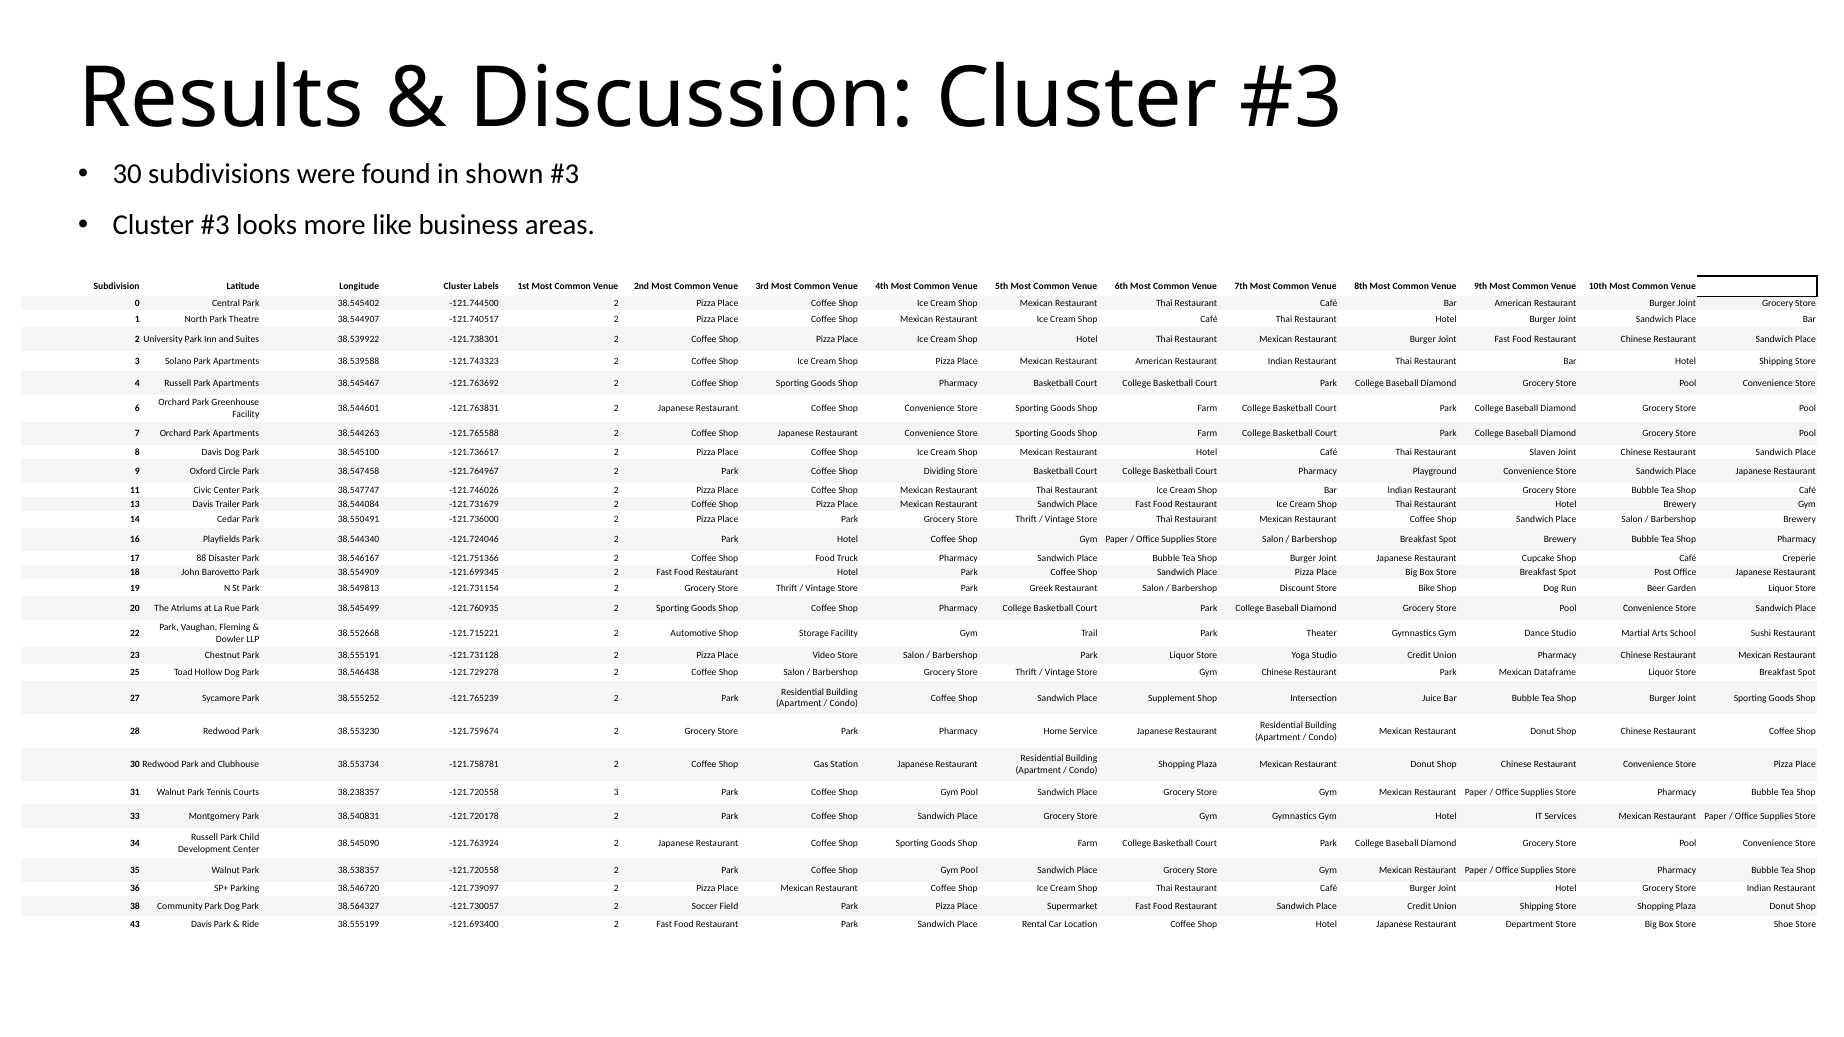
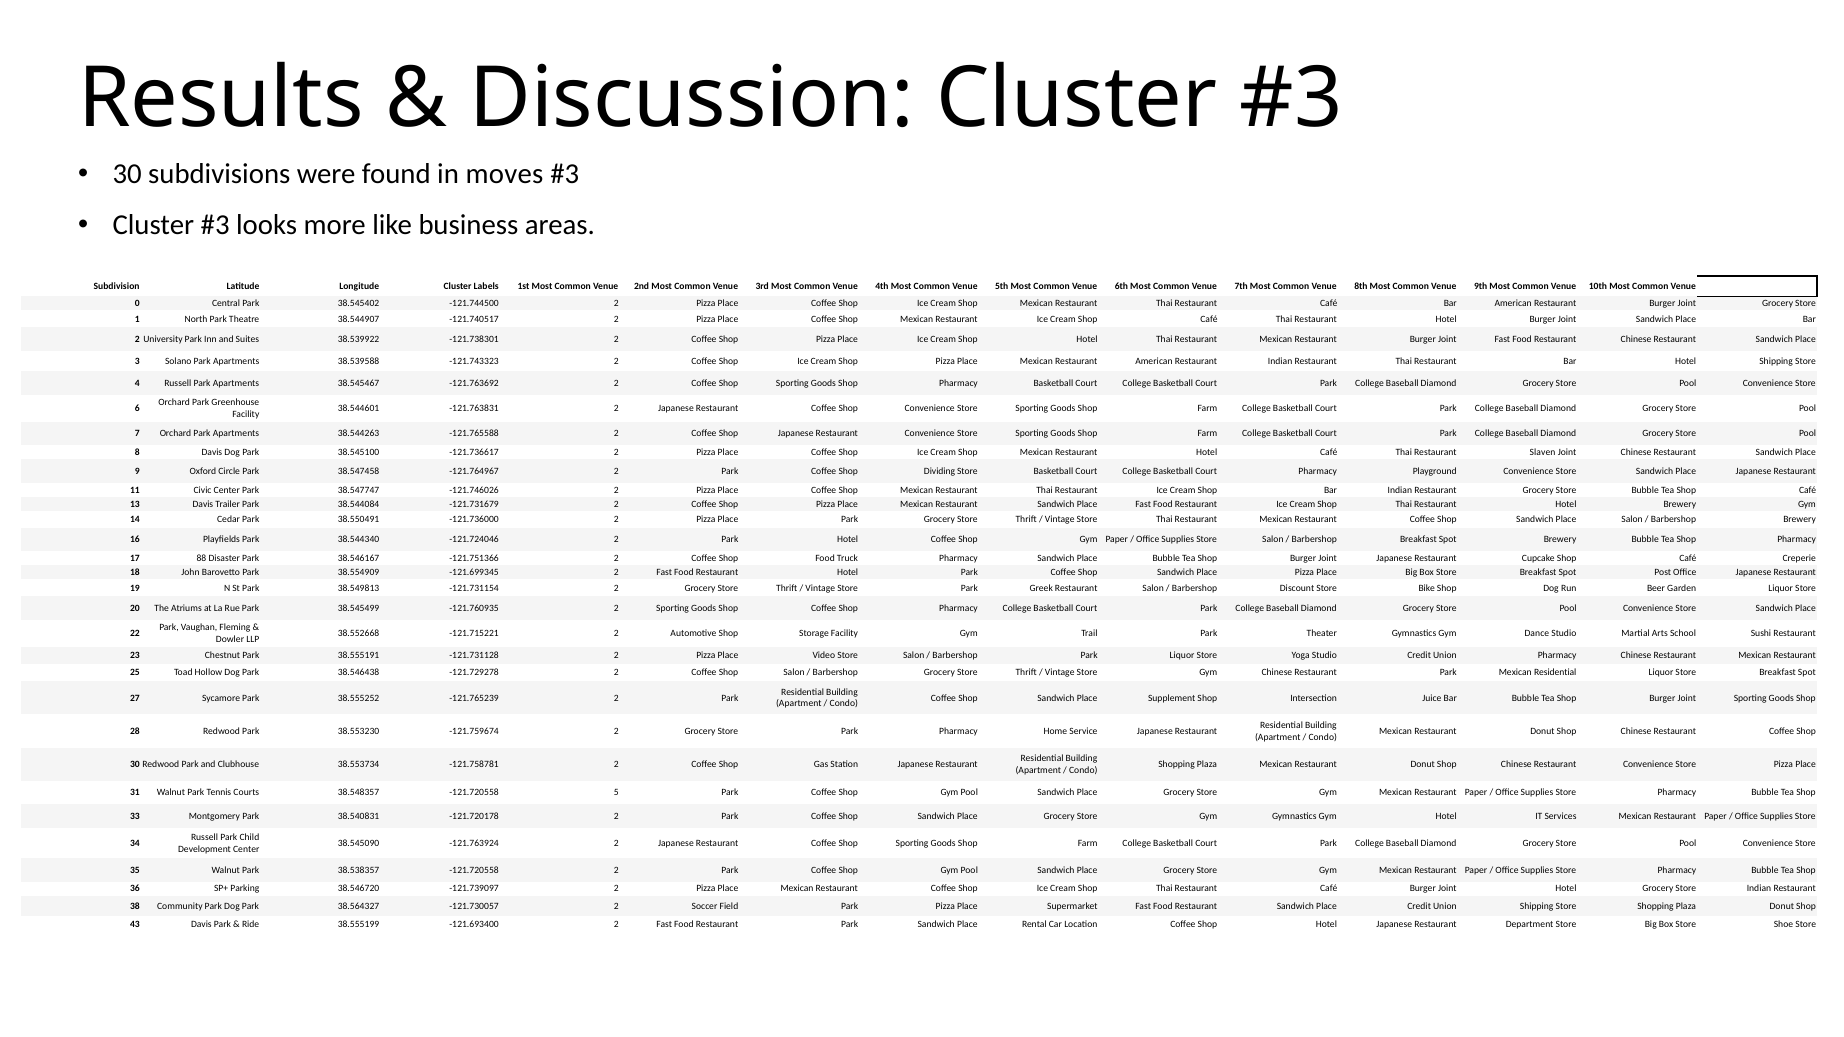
shown: shown -> moves (504, 174)
Mexican Dataframe: Dataframe -> Residential (1555, 673)
38.238357: 38.238357 -> 38.548357 (358, 793)
-121.720558 3: 3 -> 5 (616, 793)
